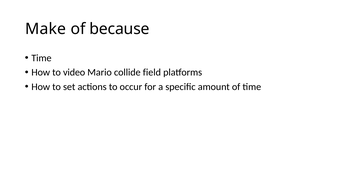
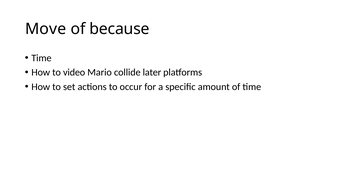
Make: Make -> Move (46, 29)
field: field -> later (152, 73)
